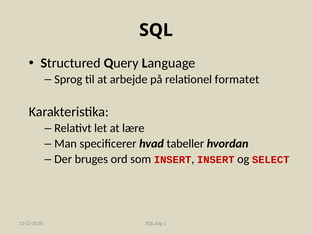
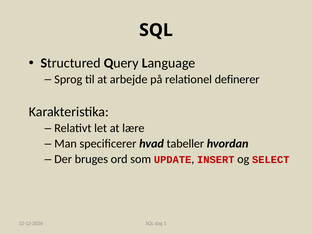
formatet: formatet -> definerer (237, 79)
som INSERT: INSERT -> UPDATE (173, 160)
